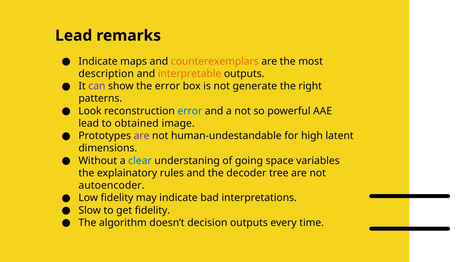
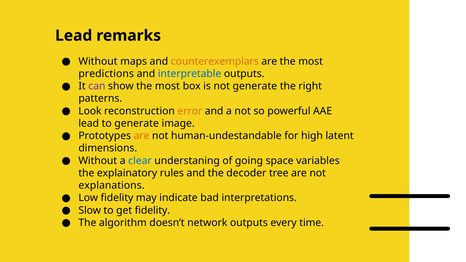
Indicate: Indicate -> Without (98, 61)
description: description -> predictions (106, 74)
interpretable colour: orange -> blue (190, 74)
show the error: error -> most (167, 86)
error colour: blue -> orange (190, 111)
to obtained: obtained -> generate (137, 123)
are colour: purple -> orange (142, 136)
autoencoder: autoencoder -> explanations (111, 186)
decision: decision -> network (207, 223)
